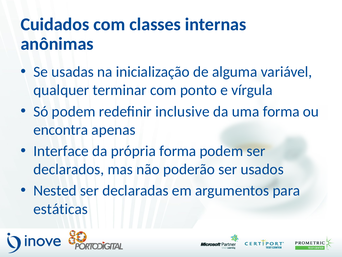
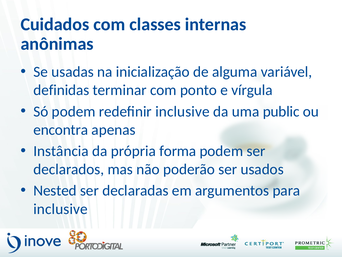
qualquer: qualquer -> definidas (61, 90)
uma forma: forma -> public (281, 111)
Interface: Interface -> Instância (61, 151)
estáticas: estáticas -> inclusive (61, 209)
